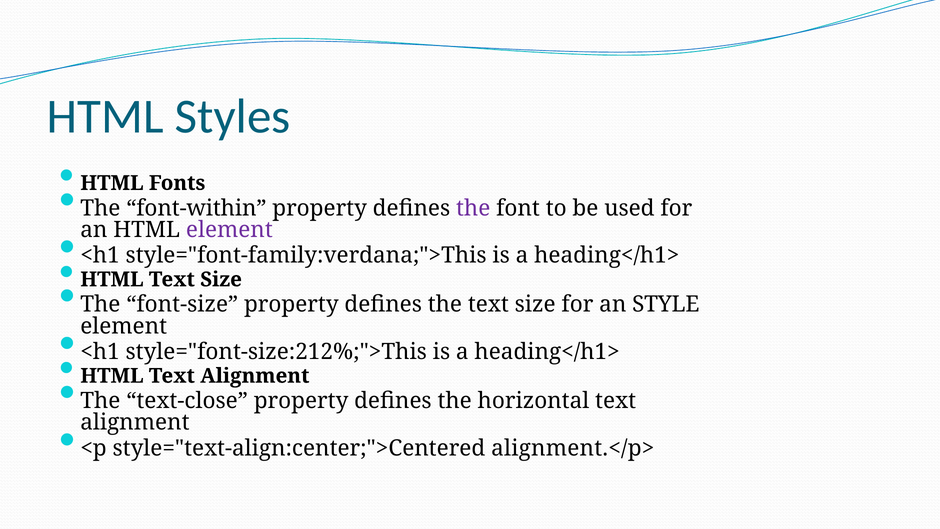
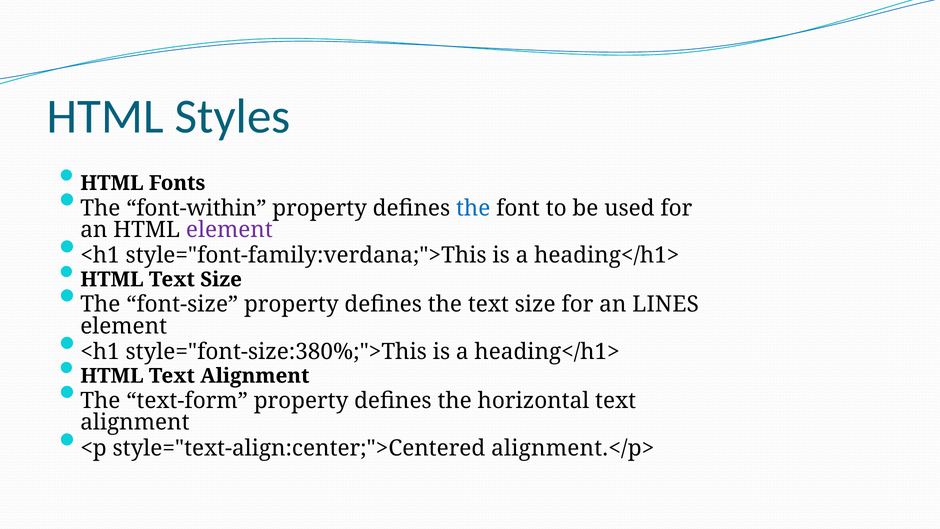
the colour: purple -> blue (473, 208)
STYLE: STYLE -> LINES (666, 304)
style="font-size:212%;">This: style="font-size:212%;">This -> style="font-size:380%;">This (276, 352)
text-close: text-close -> text-form (187, 401)
